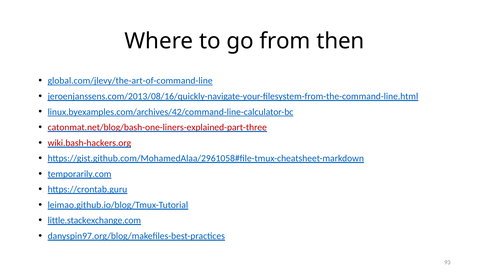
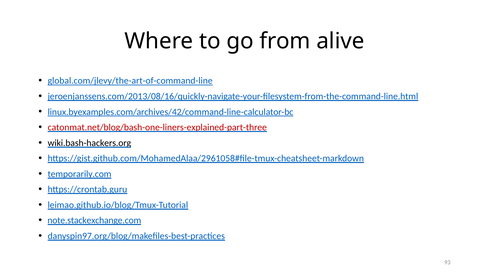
then: then -> alive (340, 41)
wiki.bash-hackers.org colour: red -> black (89, 143)
little.stackexchange.com: little.stackexchange.com -> note.stackexchange.com (94, 221)
